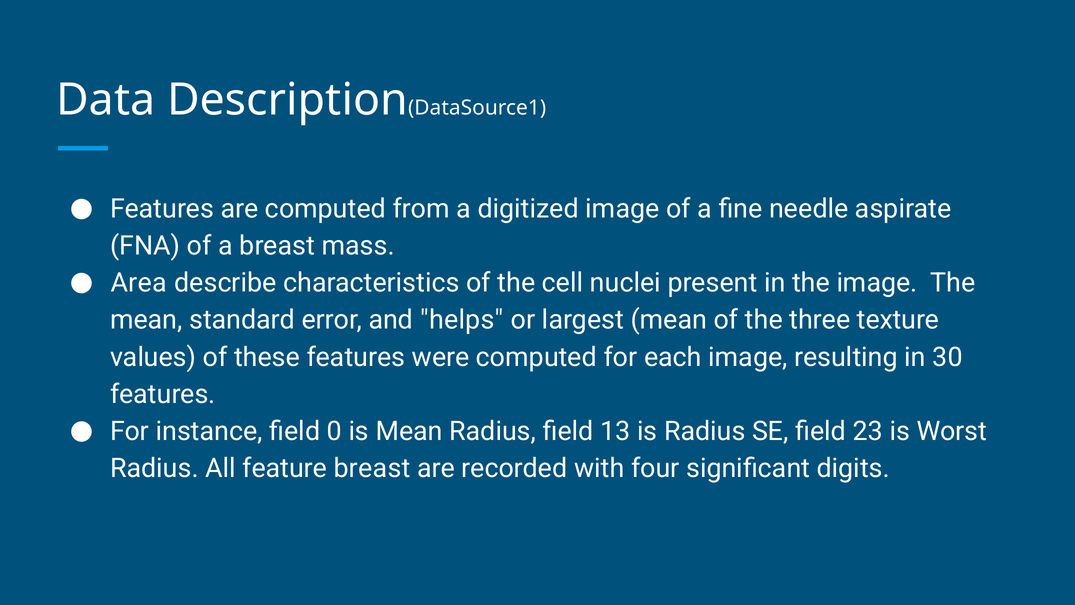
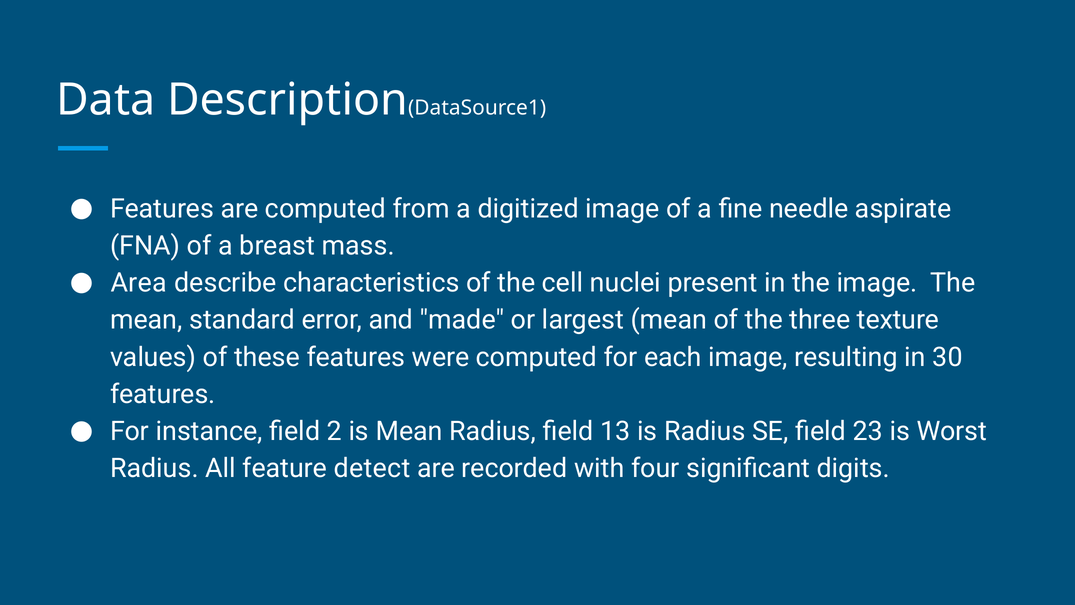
helps: helps -> made (462, 320)
0: 0 -> 2 (334, 431)
feature breast: breast -> detect (372, 468)
